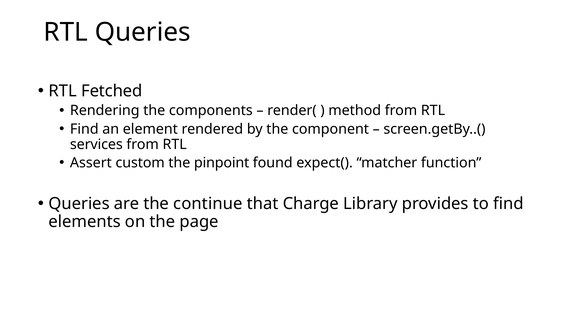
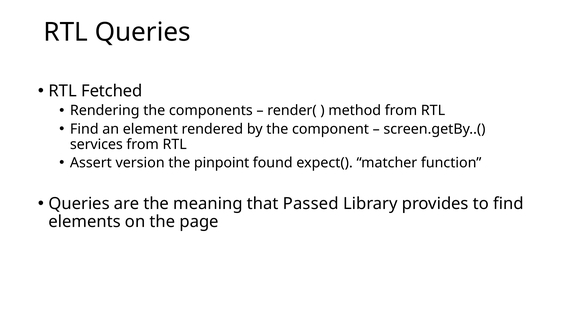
custom: custom -> version (140, 163)
continue: continue -> meaning (208, 203)
Charge: Charge -> Passed (311, 203)
